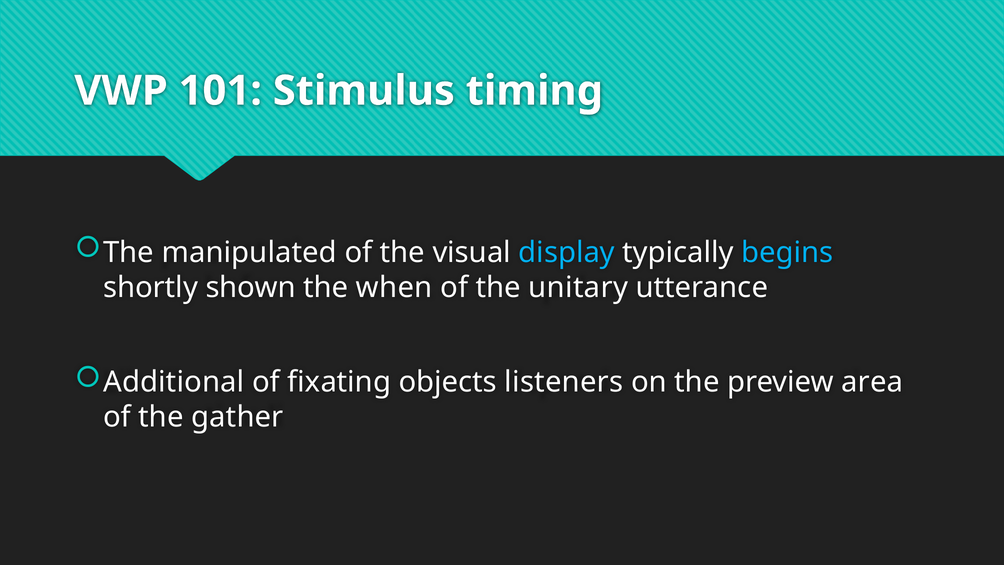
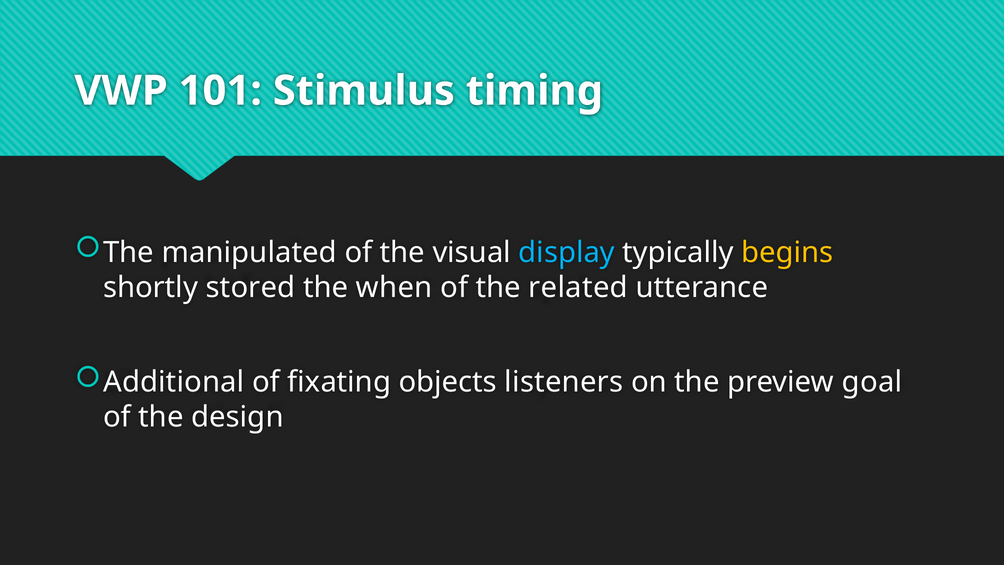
begins colour: light blue -> yellow (787, 252)
shown: shown -> stored (251, 287)
unitary: unitary -> related (578, 287)
area: area -> goal (872, 382)
gather: gather -> design (237, 417)
